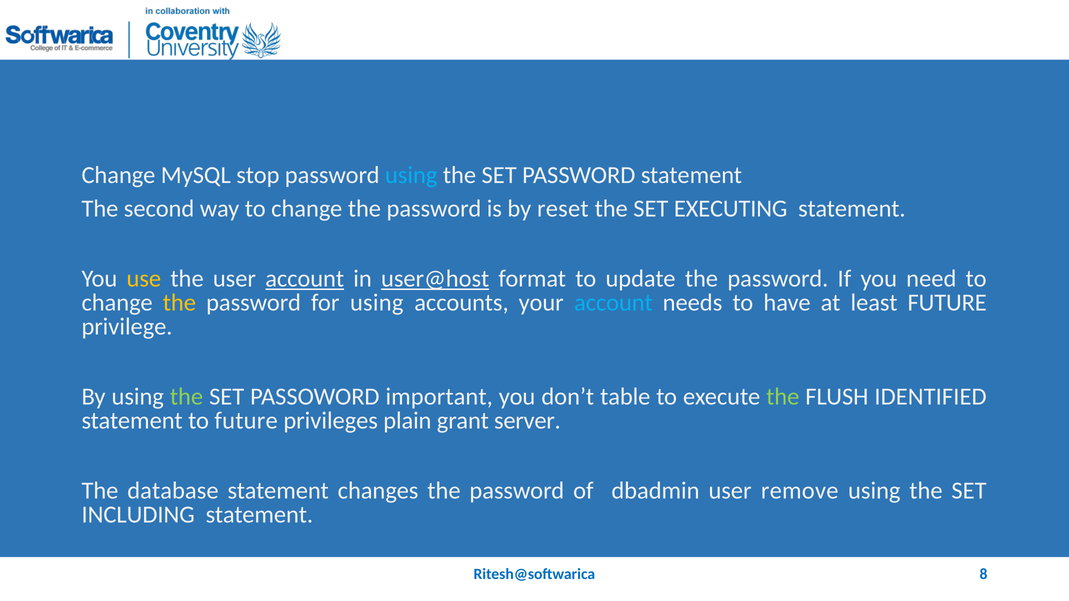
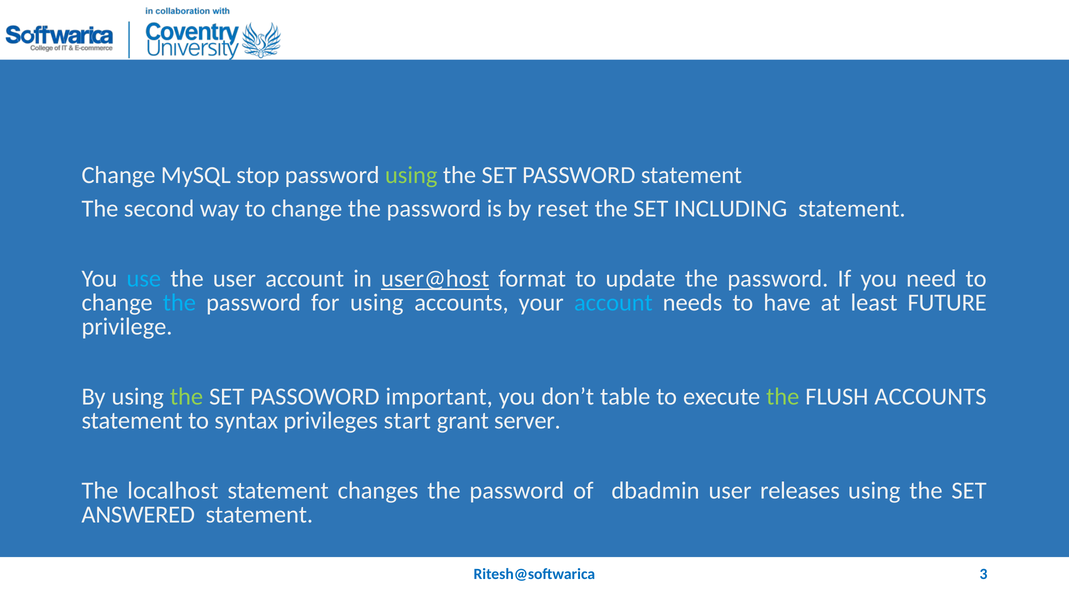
using colour: light blue -> light green (411, 175)
EXECUTING: EXECUTING -> INCLUDING (731, 209)
use colour: yellow -> light blue (144, 279)
account underline: present -> none (305, 279)
the colour: yellow -> light blue (179, 303)
FLUSH IDENTIFIED: IDENTIFIED -> ACCOUNTS (930, 397)
to future: future -> syntax (246, 421)
plain: plain -> start (407, 421)
database: database -> localhost (173, 491)
remove: remove -> releases (800, 491)
INCLUDING: INCLUDING -> ANSWERED (138, 515)
8: 8 -> 3 (984, 574)
